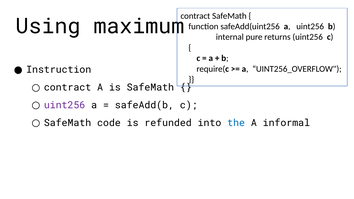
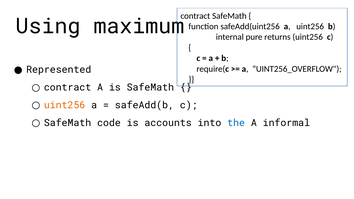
Instruction: Instruction -> Represented (59, 70)
uint256 colour: purple -> orange (65, 105)
refunded: refunded -> accounts (168, 123)
